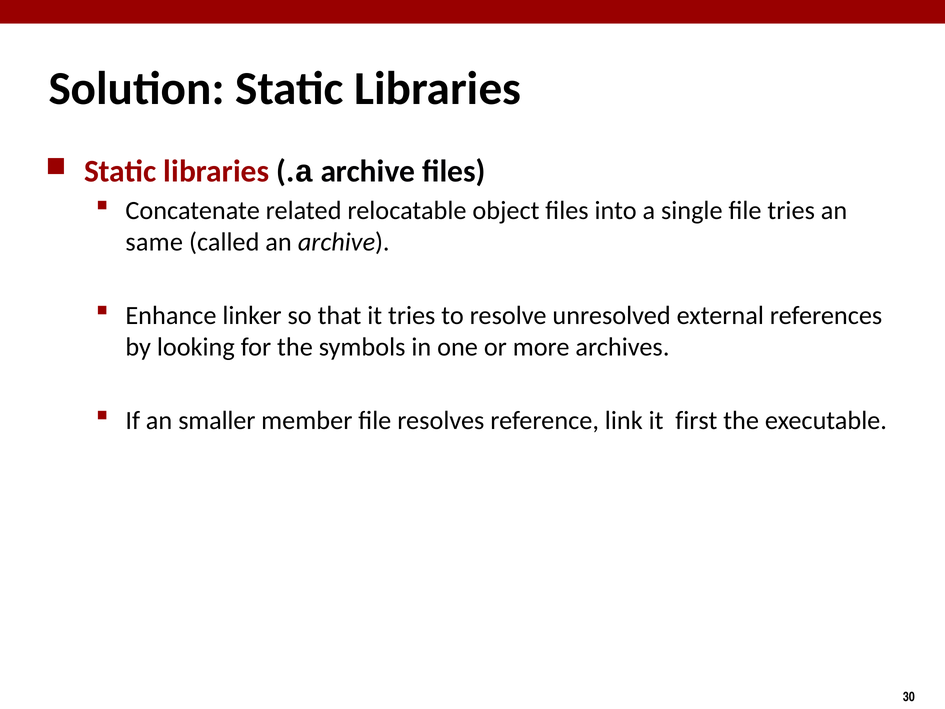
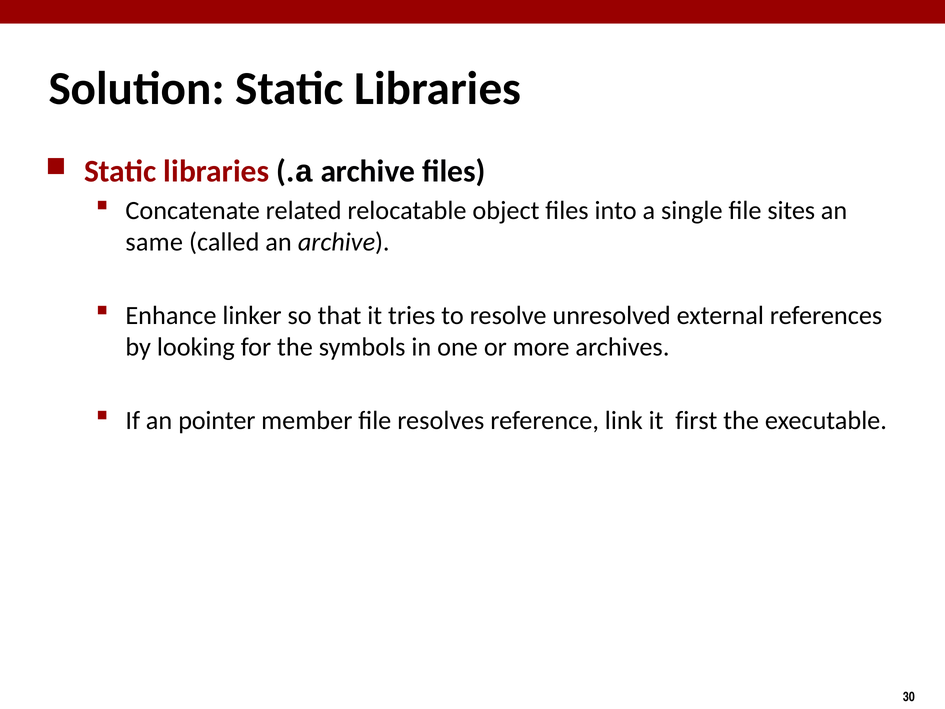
file tries: tries -> sites (791, 211)
smaller: smaller -> pointer (217, 421)
